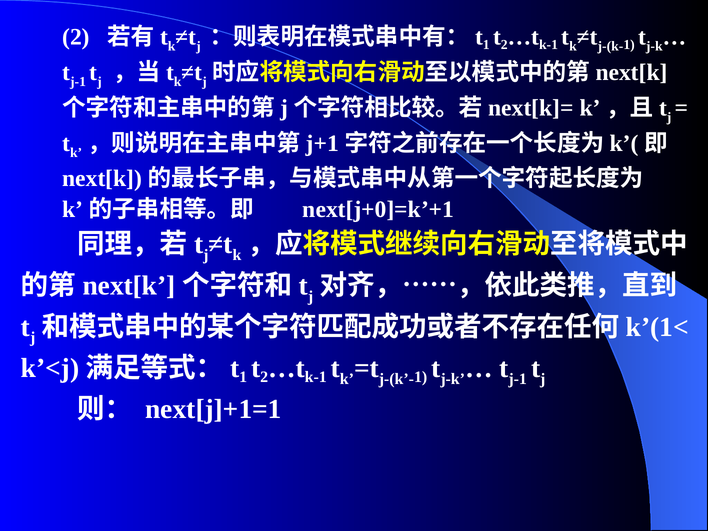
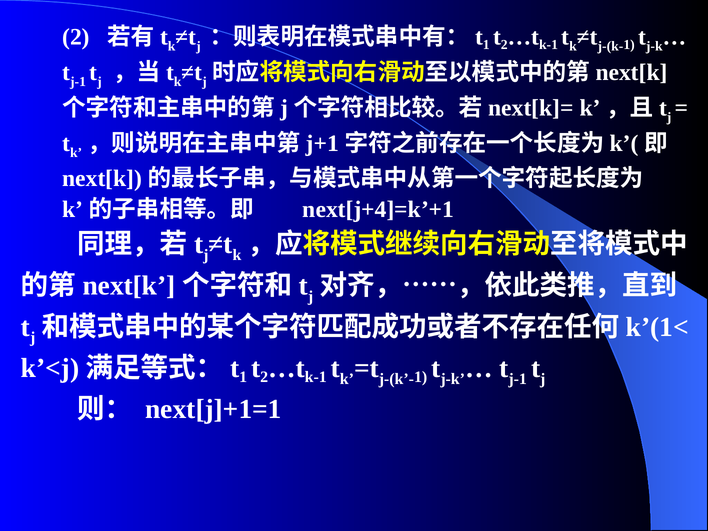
next[j+0]=k’+1: next[j+0]=k’+1 -> next[j+4]=k’+1 (378, 210)
